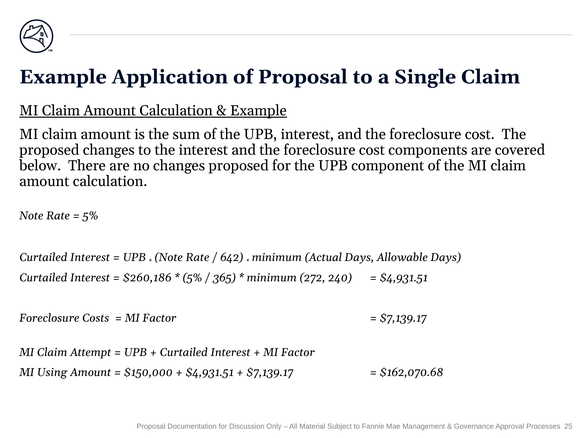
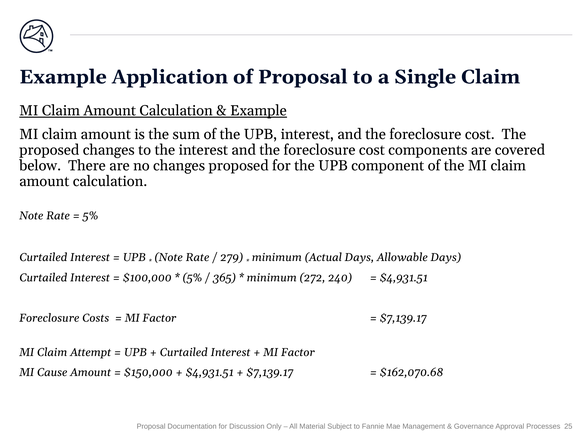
642: 642 -> 279 (232, 257)
$260,186: $260,186 -> $100,000 (147, 278)
Using: Using -> Cause (52, 372)
